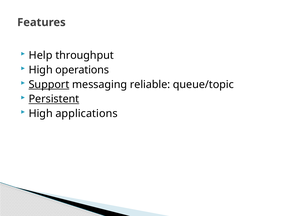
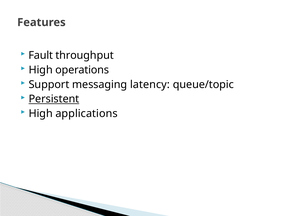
Help: Help -> Fault (41, 55)
Support underline: present -> none (49, 84)
reliable: reliable -> latency (150, 84)
